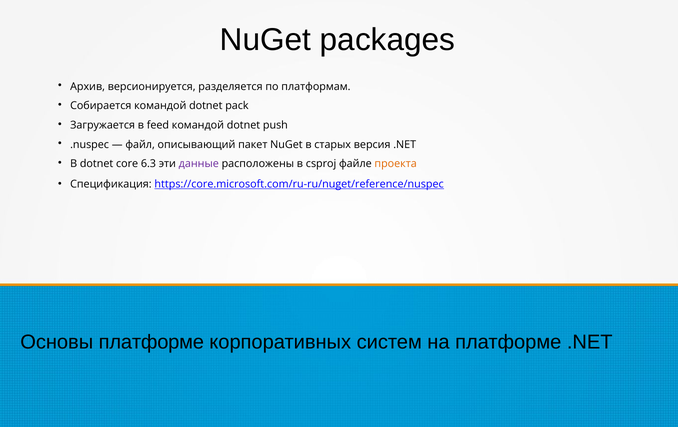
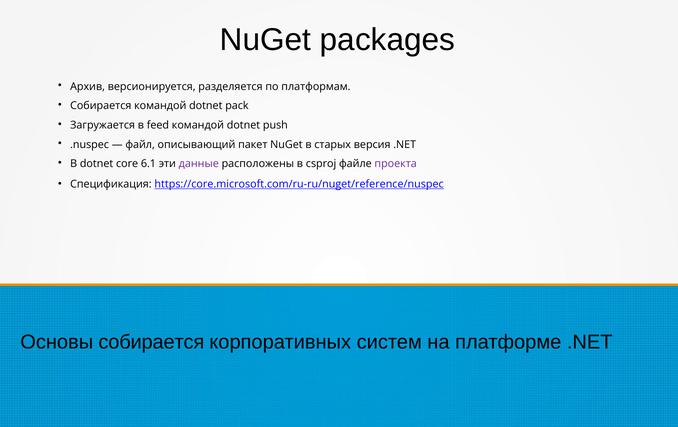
6.3: 6.3 -> 6.1 (148, 164)
проекта colour: orange -> purple (396, 164)
Основы платформе: платформе -> собирается (151, 342)
